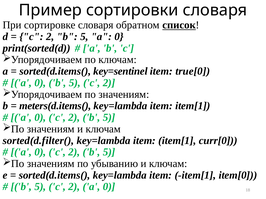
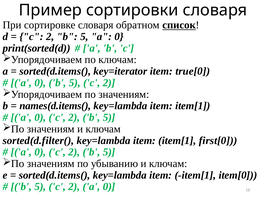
key=sentinel: key=sentinel -> key=iterator (120, 71)
meters(d.items(: meters(d.items( -> names(d.items( (55, 106)
curr[0: curr[0 -> first[0 (218, 141)
